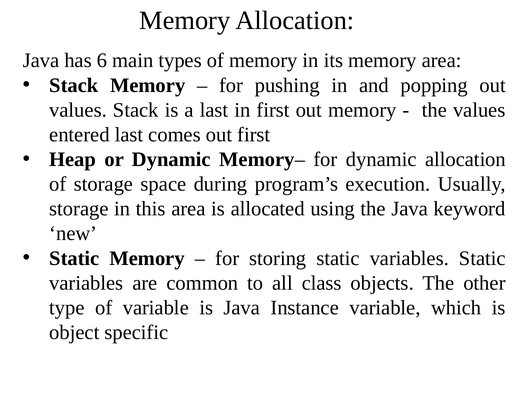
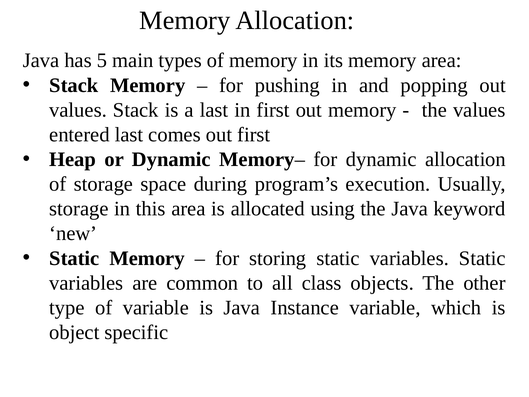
6: 6 -> 5 (102, 60)
